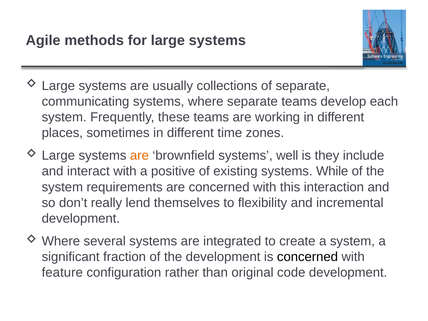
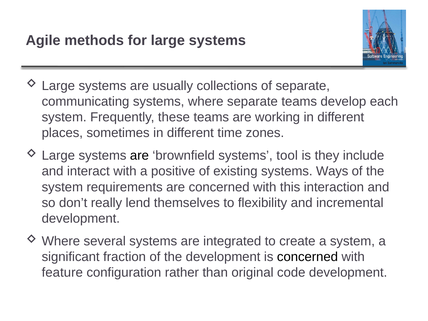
are colour: orange -> black (139, 156)
well: well -> tool (287, 156)
While: While -> Ways (332, 171)
